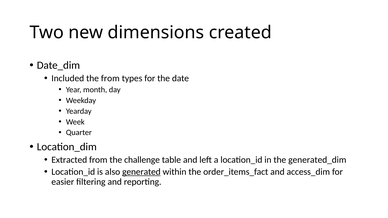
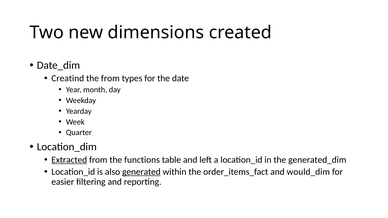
Included: Included -> Creatind (68, 78)
Extracted underline: none -> present (69, 160)
challenge: challenge -> functions (142, 160)
access_dim: access_dim -> would_dim (308, 172)
